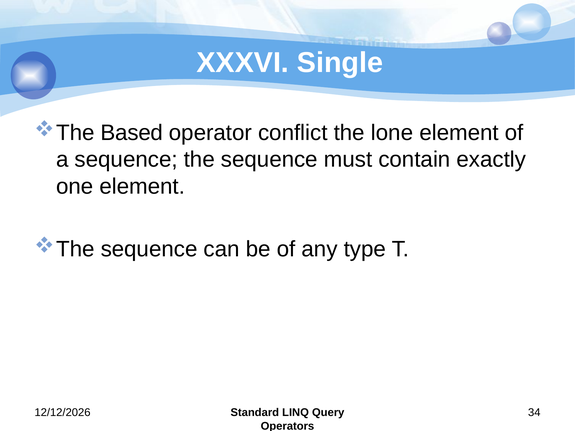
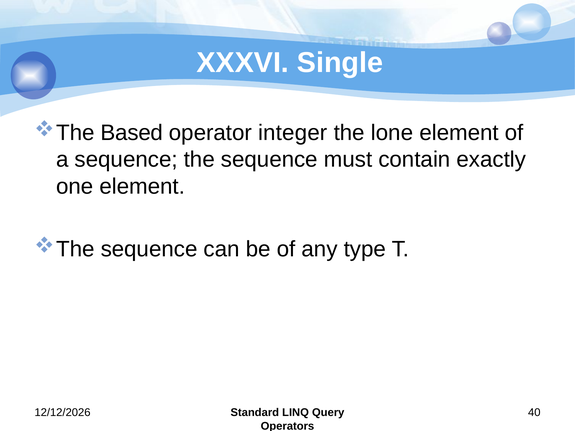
conflict: conflict -> integer (293, 133)
34: 34 -> 40 (534, 413)
